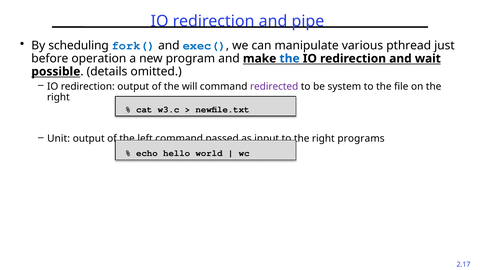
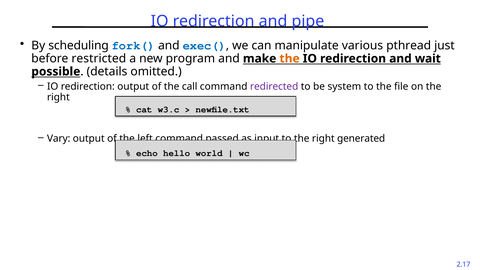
operation: operation -> restricted (99, 59)
the colour: blue -> orange (290, 59)
will: will -> call (190, 86)
Unit: Unit -> Vary (59, 139)
programs: programs -> generated (361, 139)
